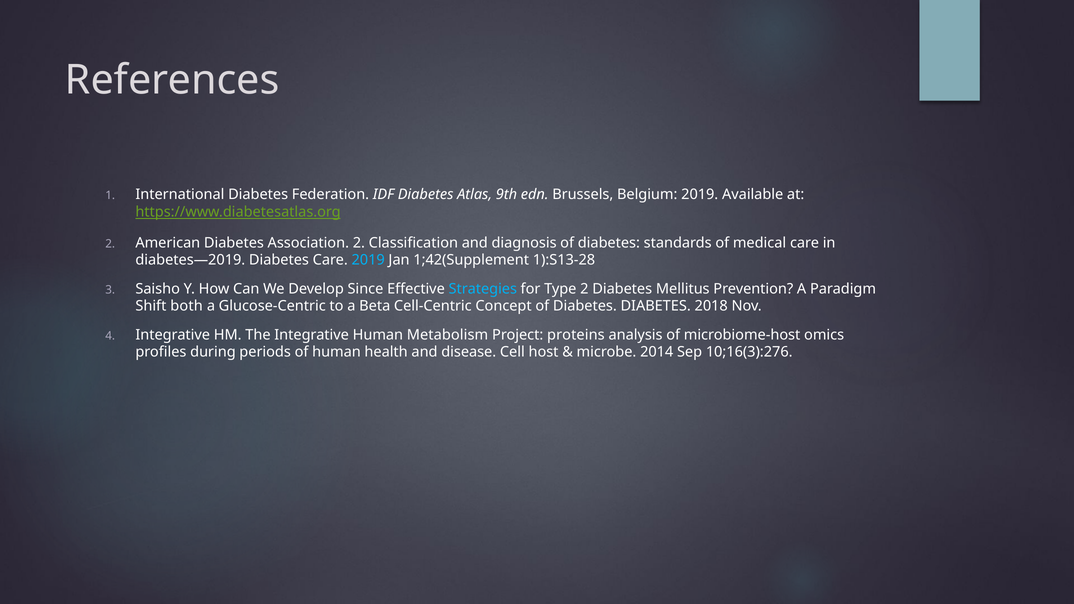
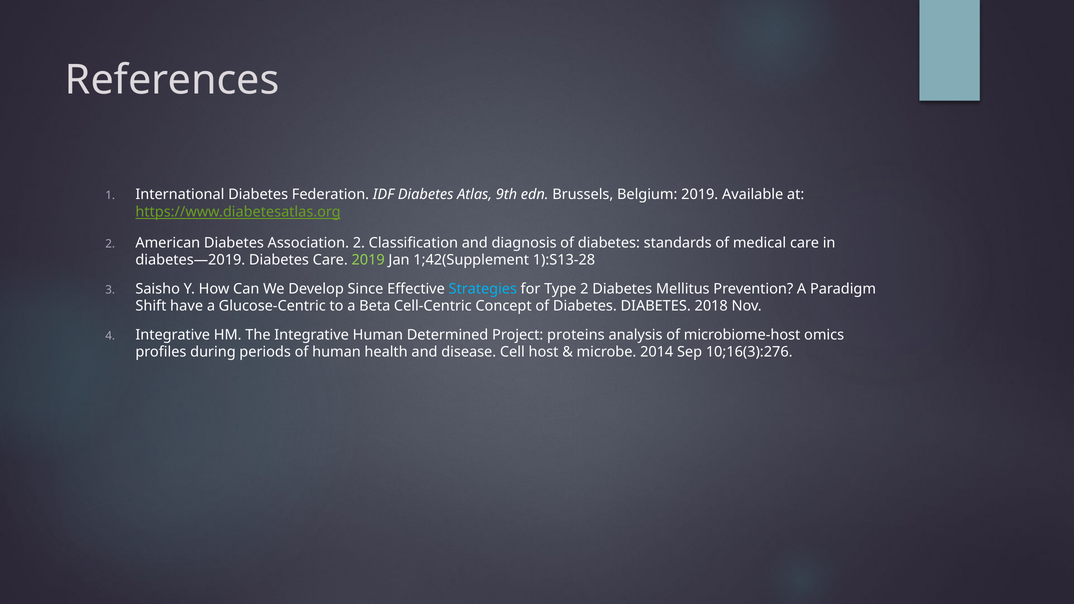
2019 colour: light blue -> light green (368, 260)
both: both -> have (187, 306)
Metabolism: Metabolism -> Determined (448, 335)
